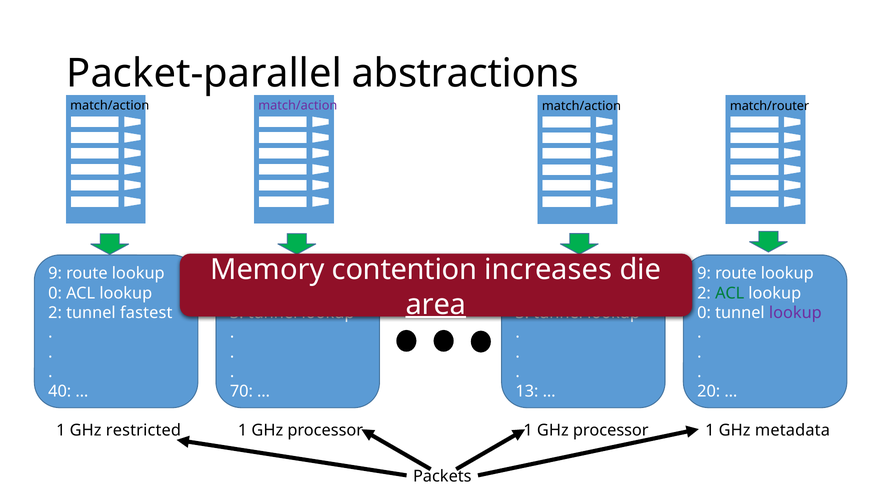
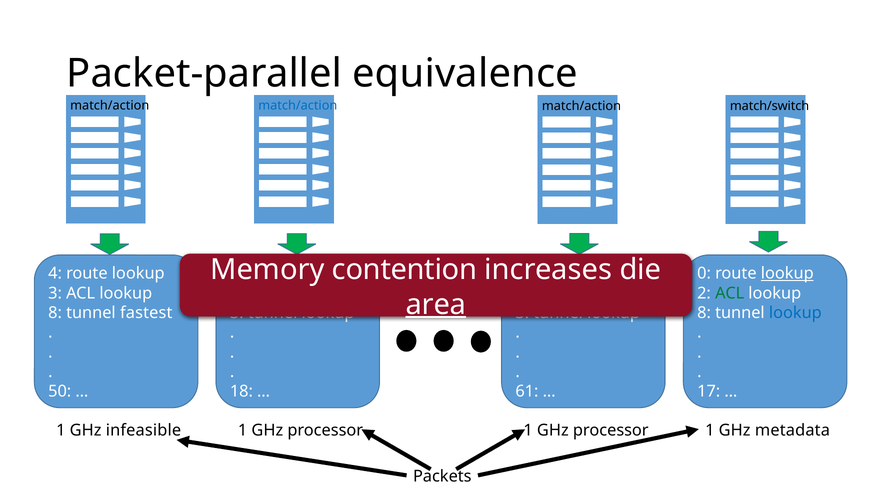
abstractions: abstractions -> equivalence (465, 73)
match/action colour: purple -> blue (298, 106)
match/router: match/router -> match/switch (770, 106)
9: 9 -> 4 (55, 273)
9: 9 -> 0 (704, 273)
lookup underline: none -> present (787, 273)
0: 0 -> 3 (55, 293)
2: 2 -> 8 (55, 313)
0: 0 -> 8 (704, 313)
lookup colour: purple -> blue (795, 313)
40: 40 -> 50 (60, 391)
70: 70 -> 18 (241, 391)
13: 13 -> 61 (527, 391)
20: 20 -> 17 (709, 391)
restricted: restricted -> infeasible (143, 430)
